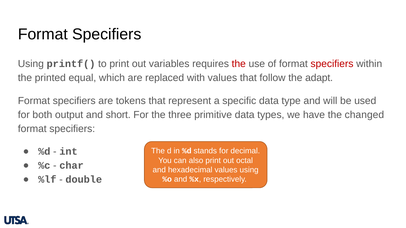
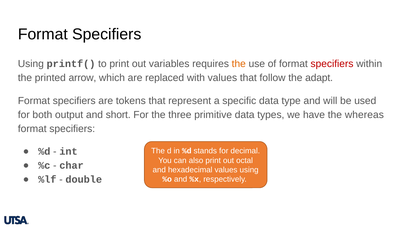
the colour: red -> orange (239, 64)
equal: equal -> arrow (82, 78)
changed: changed -> whereas (364, 115)
